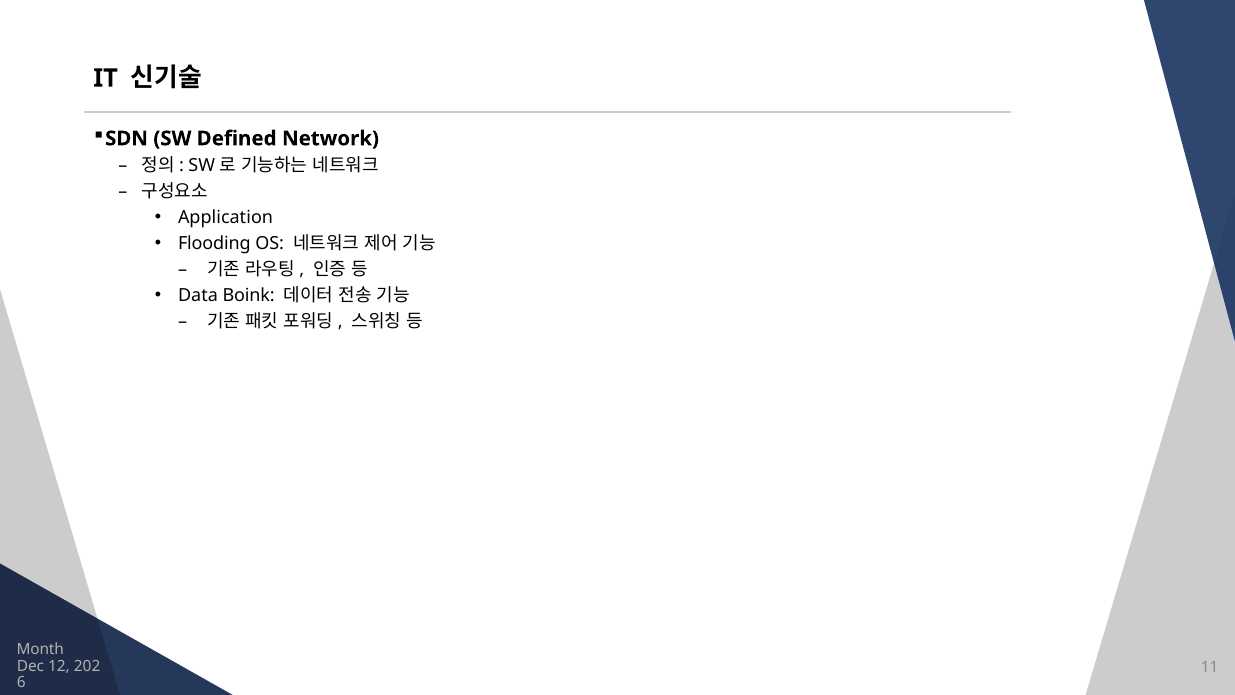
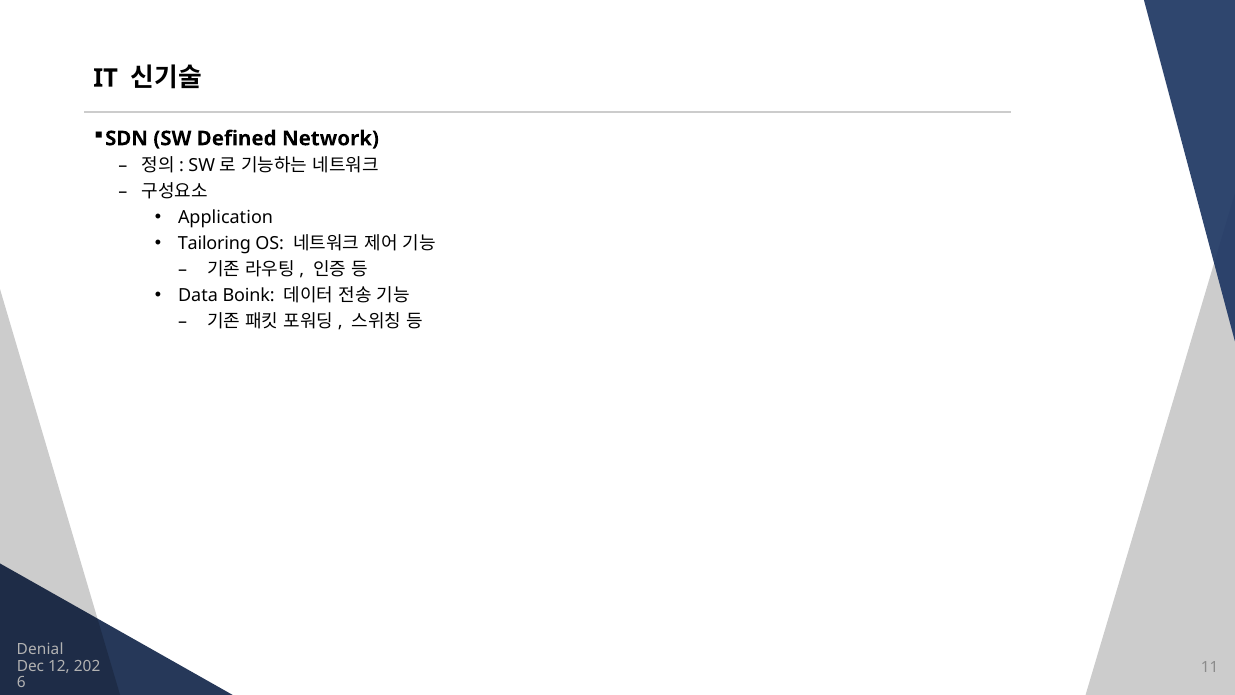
Flooding: Flooding -> Tailoring (214, 243)
Month: Month -> Denial (40, 649)
